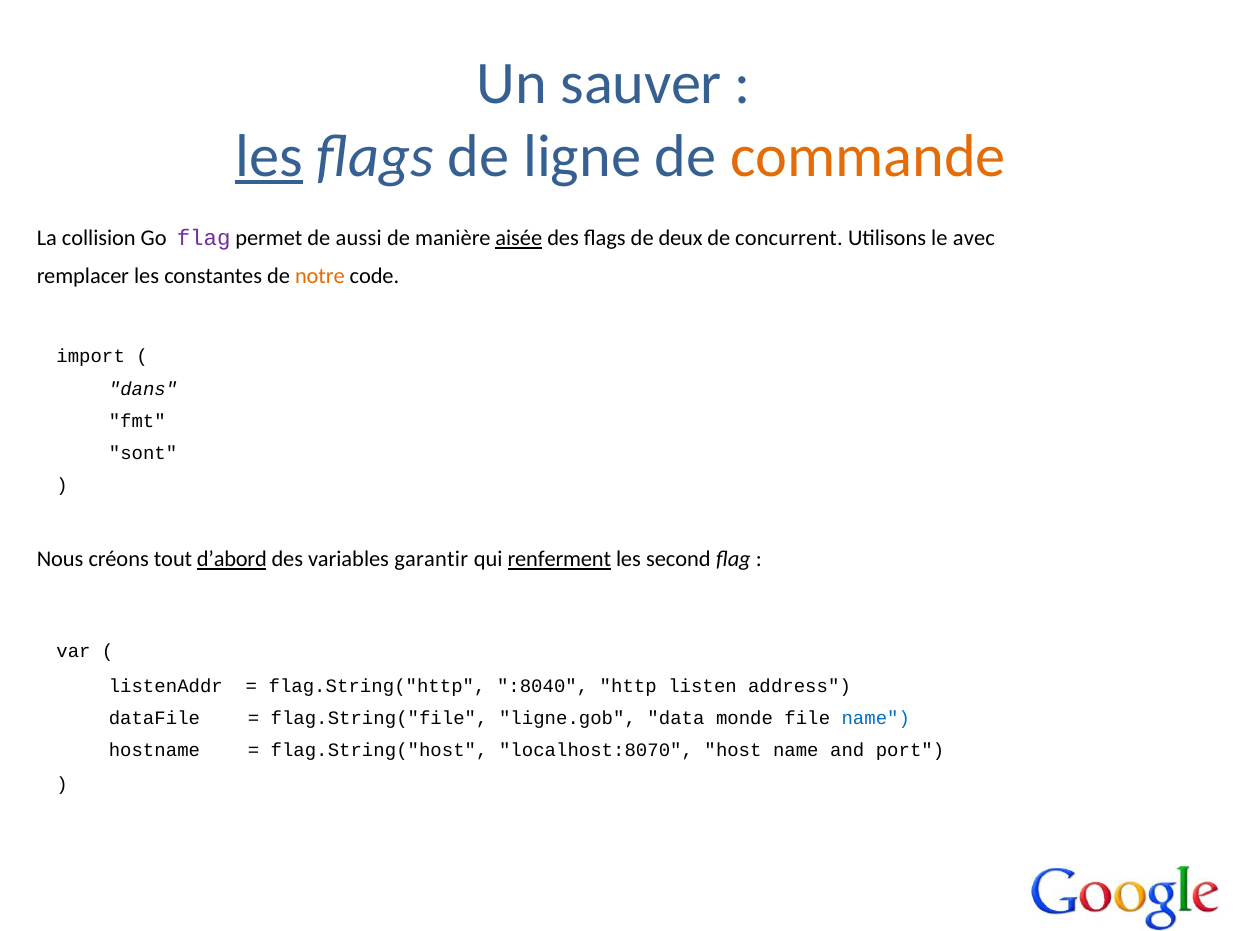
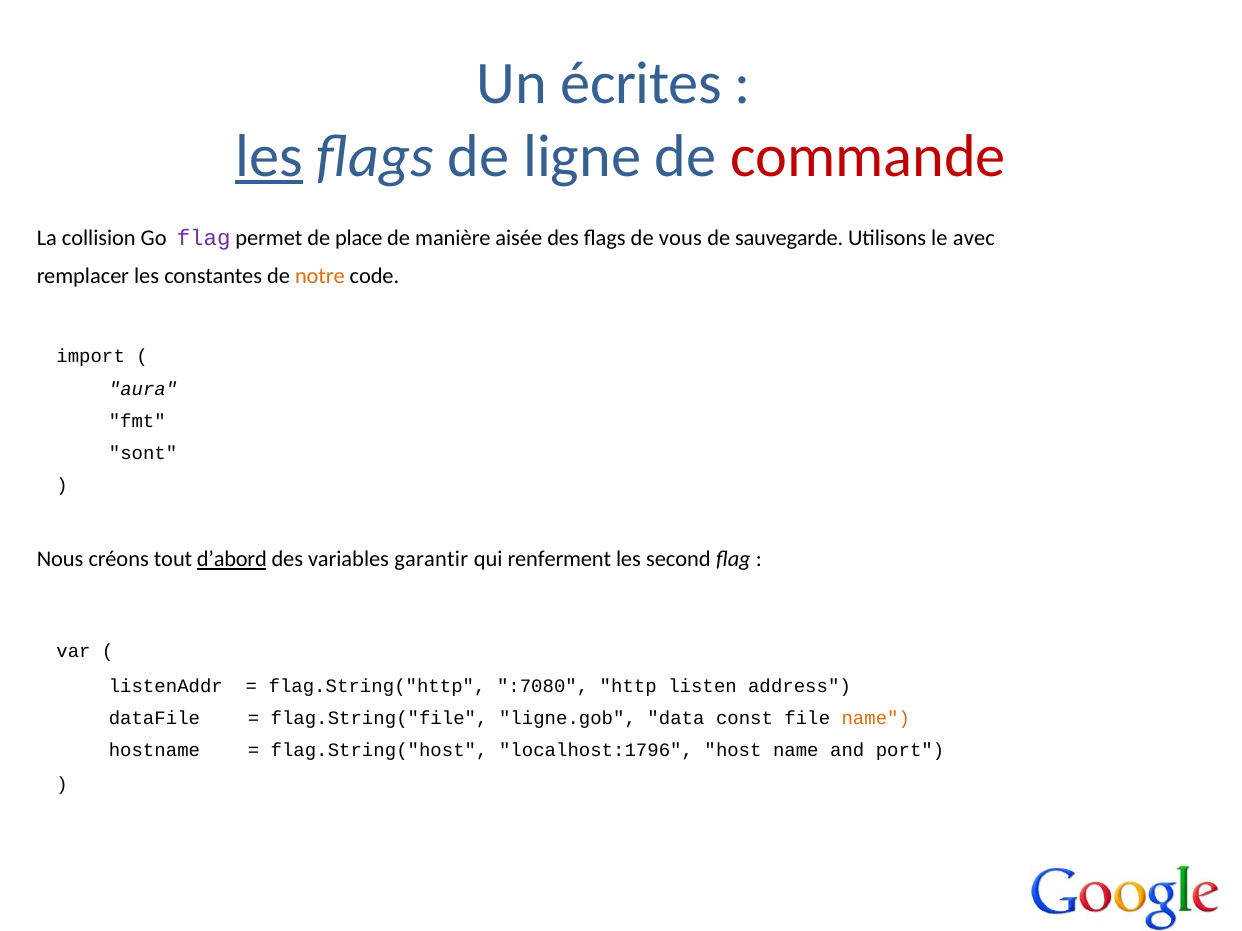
sauver: sauver -> écrites (641, 84)
commande colour: orange -> red (868, 156)
aussi: aussi -> place (359, 239)
aisée underline: present -> none (519, 239)
deux: deux -> vous (680, 239)
concurrent: concurrent -> sauvegarde (789, 239)
dans: dans -> aura (143, 389)
renferment underline: present -> none (559, 560)
:8040: :8040 -> :7080 (543, 686)
monde: monde -> const (745, 718)
name colour: blue -> orange (876, 718)
localhost:8070: localhost:8070 -> localhost:1796 (596, 750)
